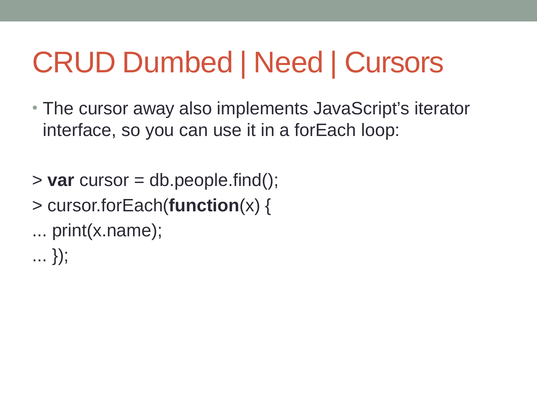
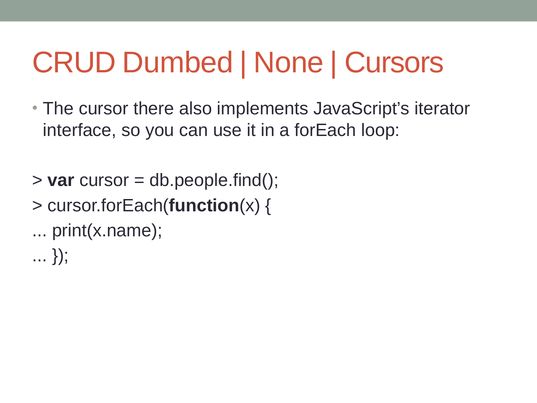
Need: Need -> None (289, 63)
away: away -> there (154, 109)
